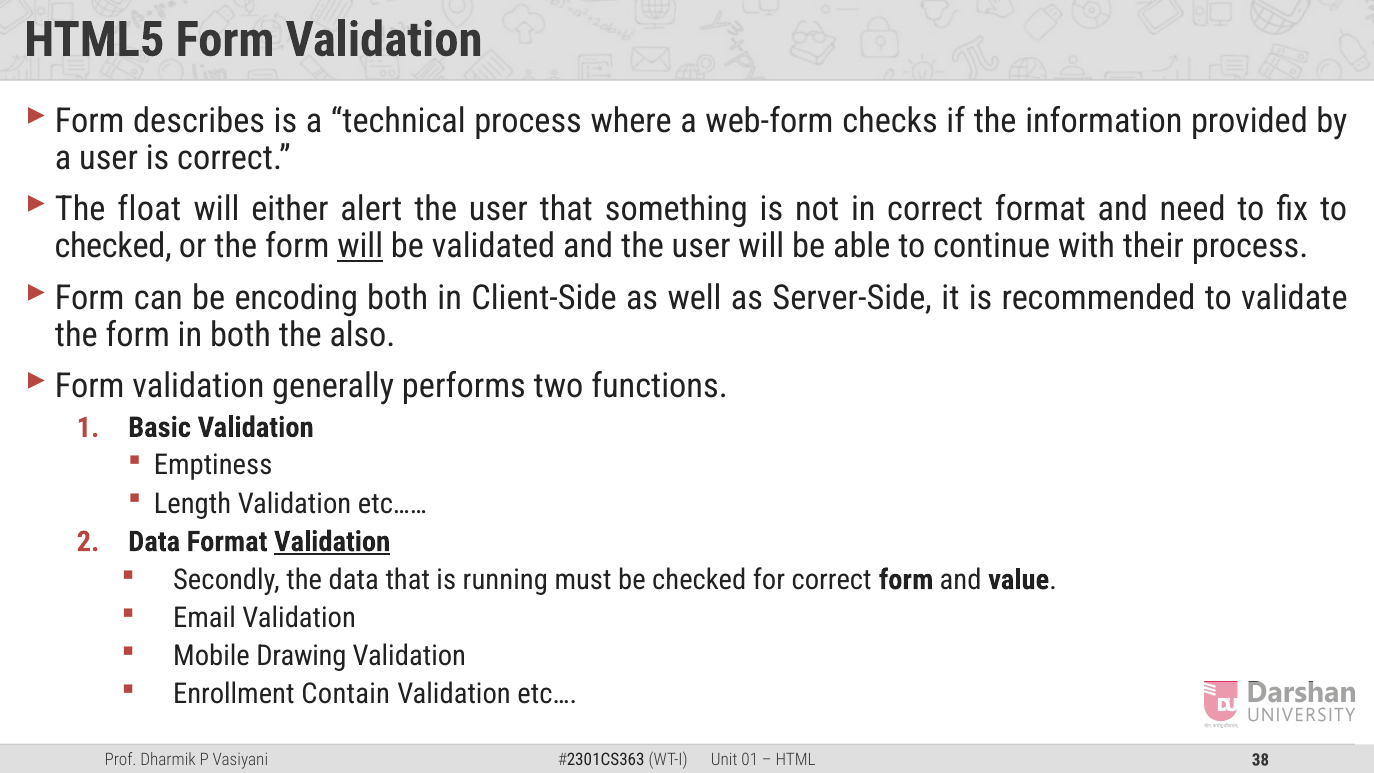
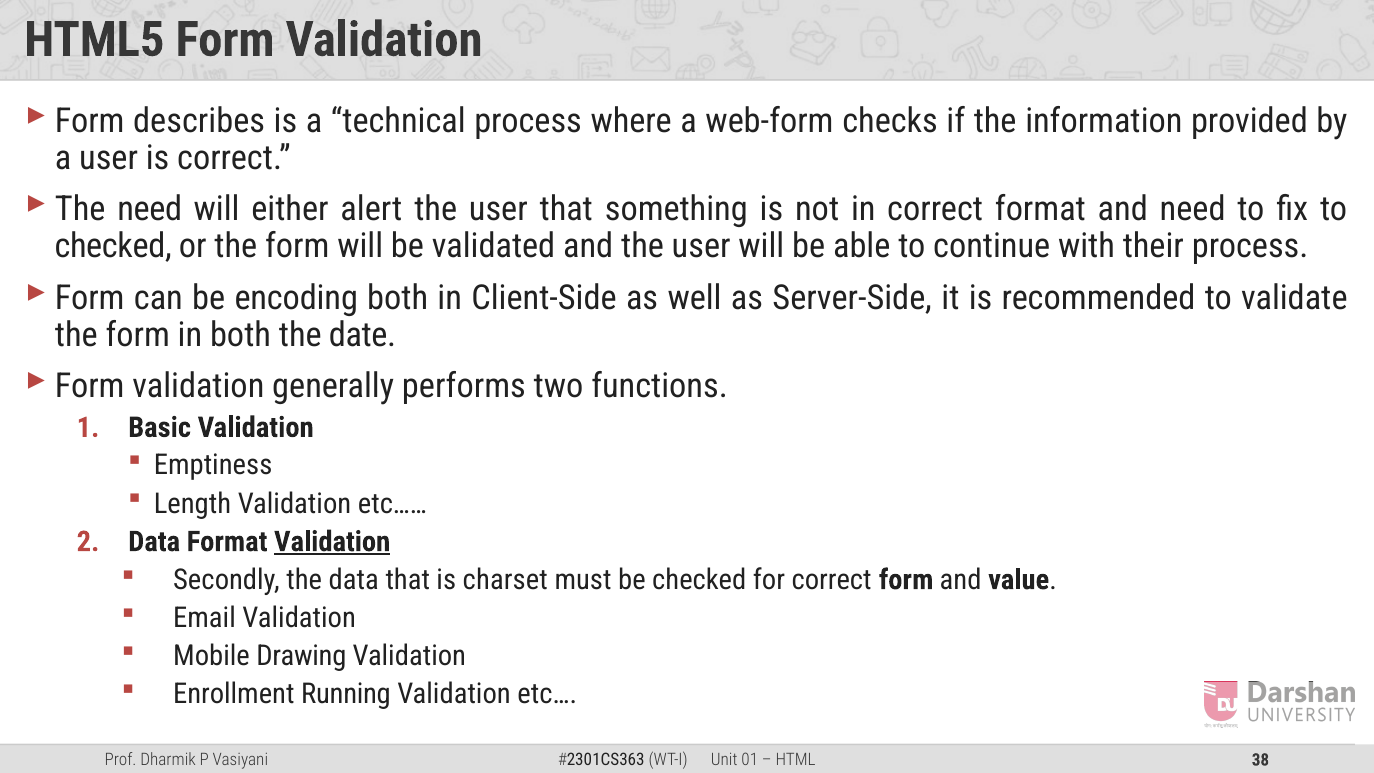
The float: float -> need (150, 209)
will underline: present -> none (360, 246)
also: also -> date (363, 335)
running: running -> charset (505, 580)
Contain: Contain -> Running (346, 694)
